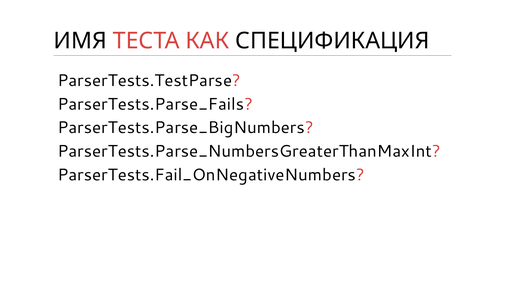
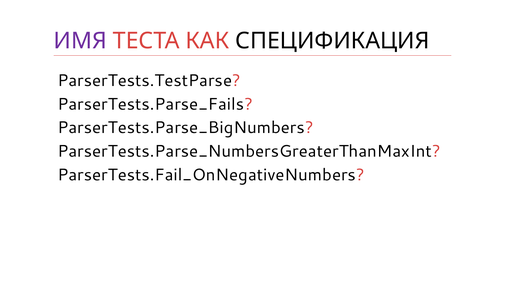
ИМЯ colour: black -> purple (80, 41)
